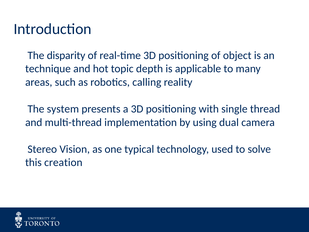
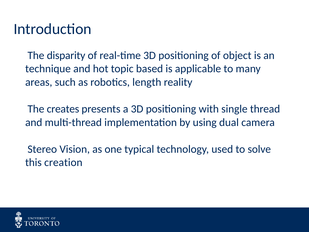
depth: depth -> based (150, 69)
calling: calling -> length (147, 82)
system: system -> creates (63, 109)
